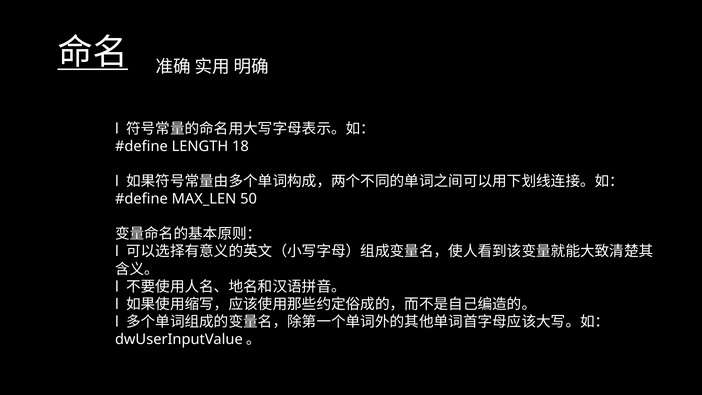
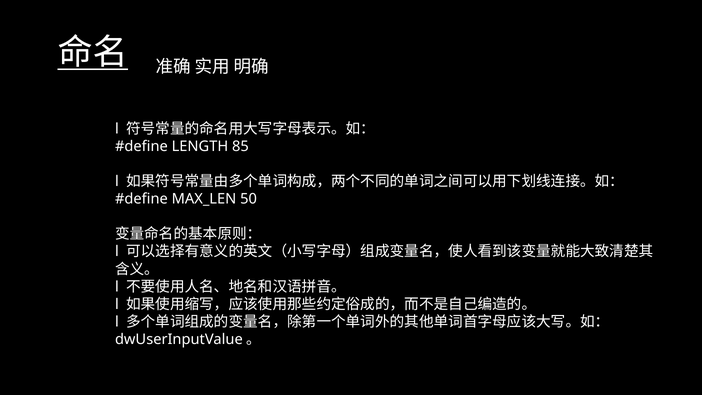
18: 18 -> 85 (240, 146)
